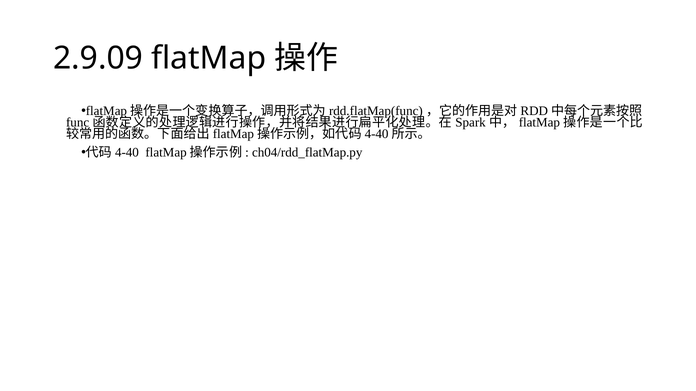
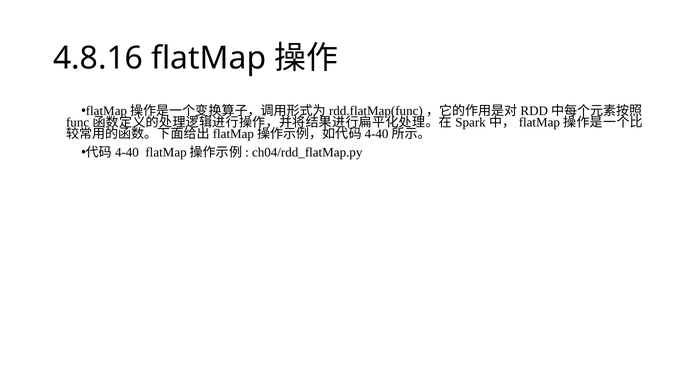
2.9.09: 2.9.09 -> 4.8.16 (98, 58)
